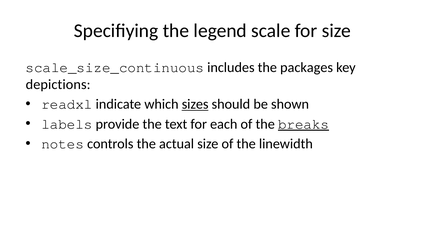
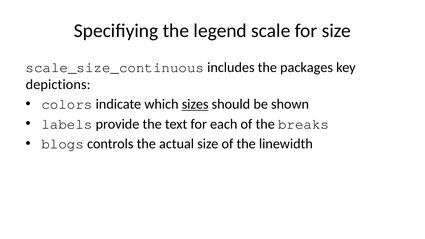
readxl: readxl -> colors (67, 104)
breaks underline: present -> none (304, 124)
notes: notes -> blogs (63, 144)
